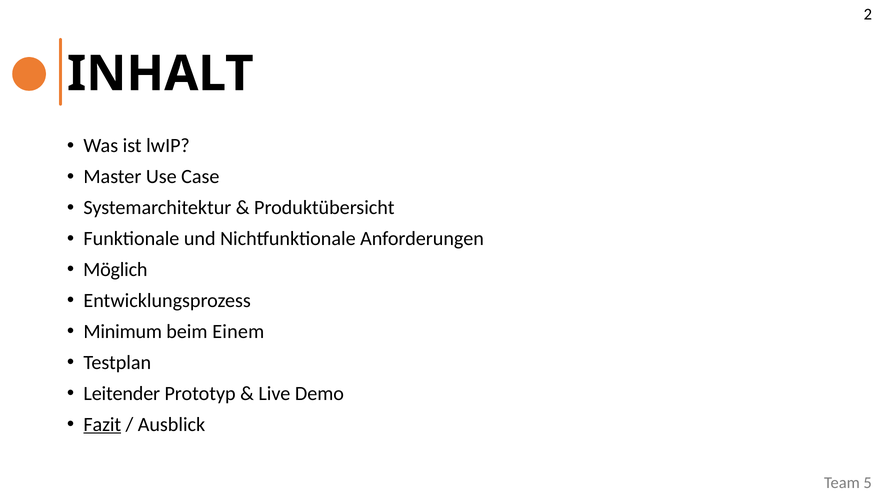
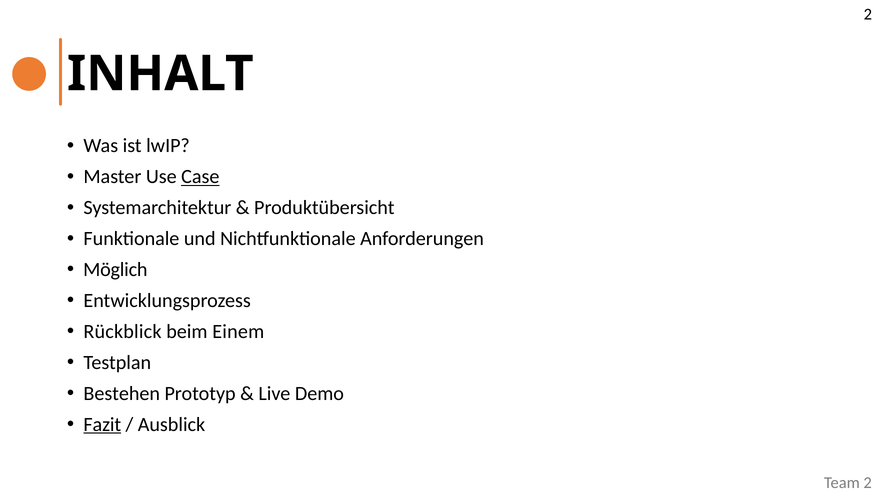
Case underline: none -> present (200, 177)
Minimum: Minimum -> Rückblick (123, 331)
Leitender: Leitender -> Bestehen (122, 393)
Team 5: 5 -> 2 (868, 482)
